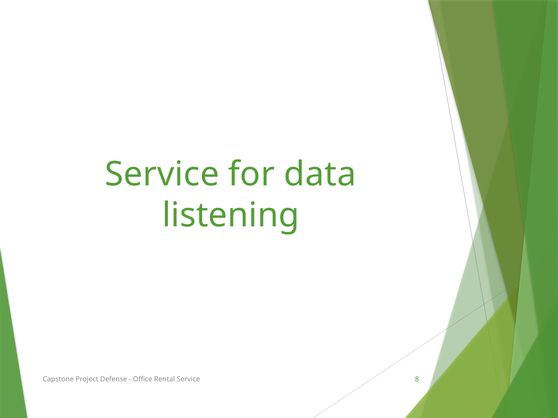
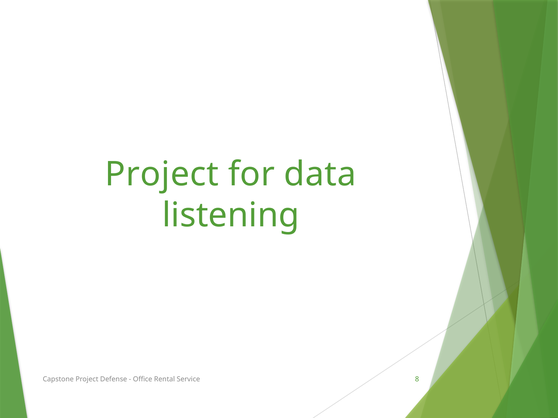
Service: Service -> Project (162, 175)
